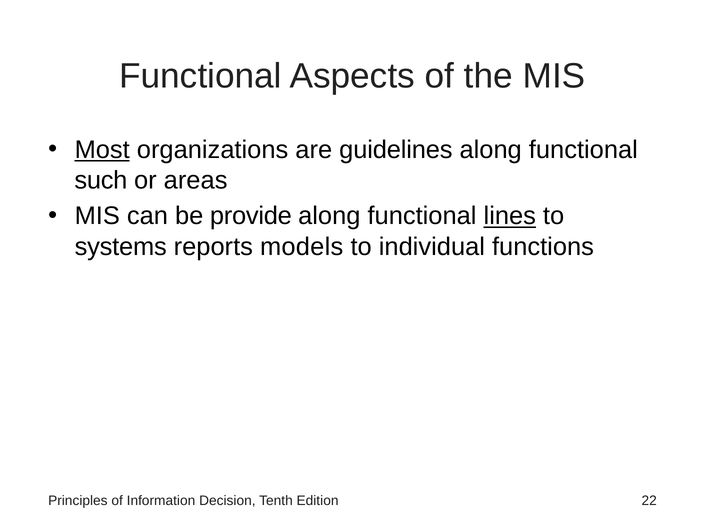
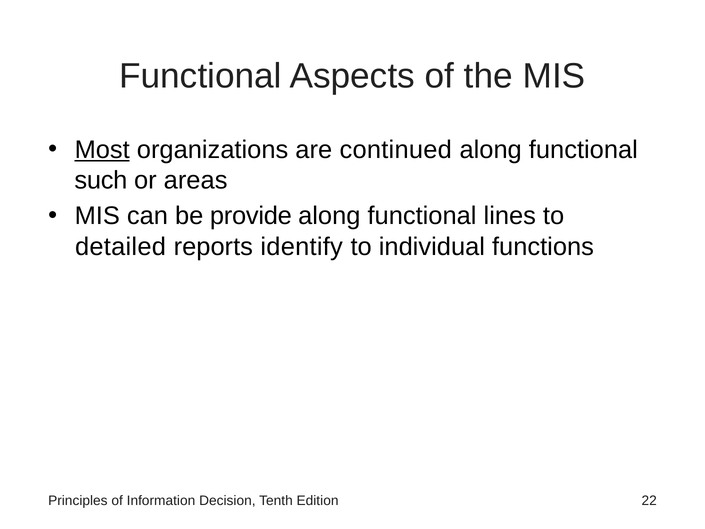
guidelines: guidelines -> continued (396, 150)
lines underline: present -> none (510, 216)
systems: systems -> detailed (120, 247)
models: models -> identify (302, 247)
